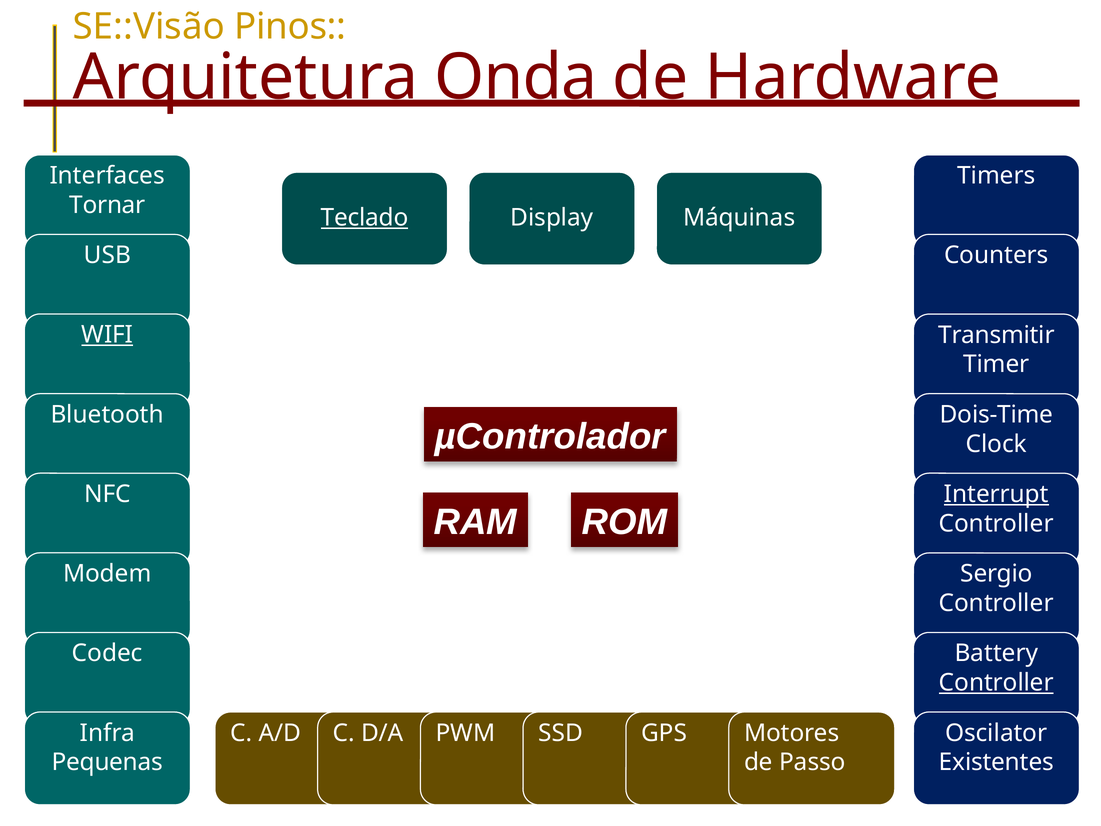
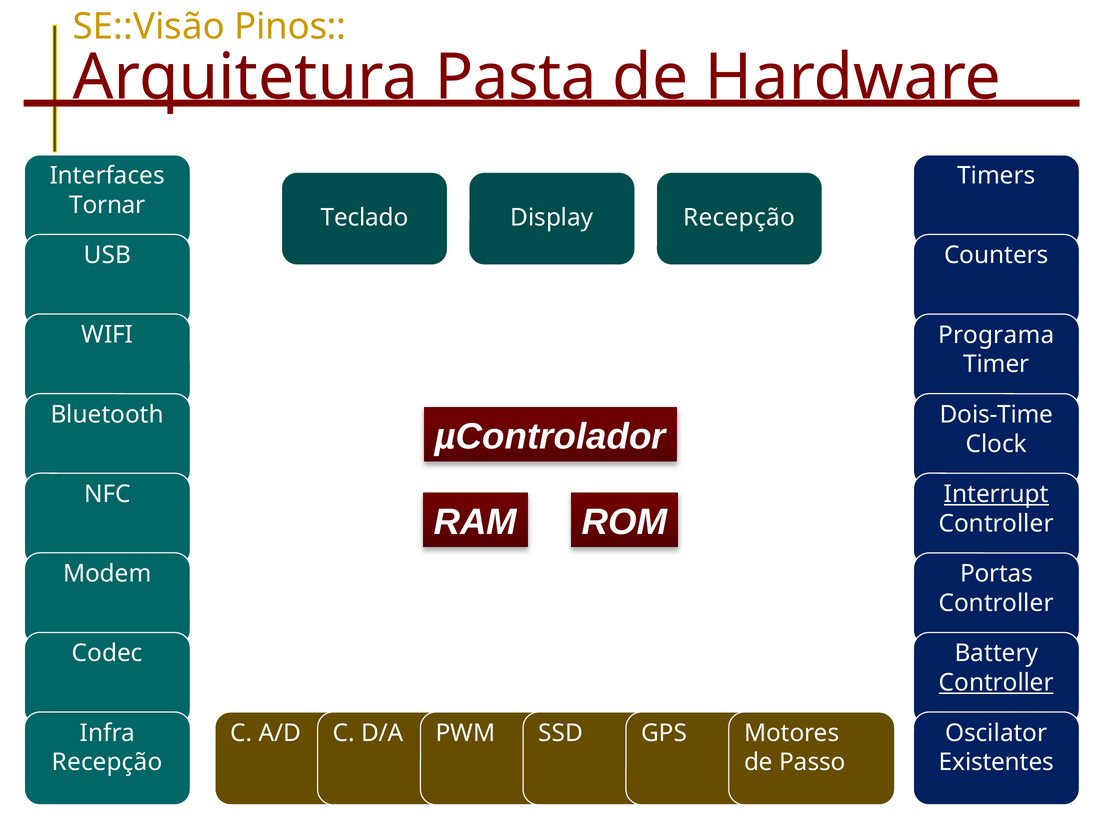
Onda: Onda -> Pasta (516, 77)
Teclado underline: present -> none (365, 218)
Máquinas: Máquinas -> Recepção (739, 218)
WIFI underline: present -> none (107, 335)
Transmitir: Transmitir -> Programa (996, 335)
Sergio: Sergio -> Portas (996, 574)
Pequenas: Pequenas -> Recepção (107, 762)
